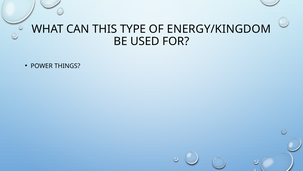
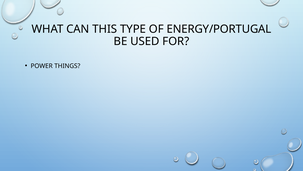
ENERGY/KINGDOM: ENERGY/KINGDOM -> ENERGY/PORTUGAL (219, 29)
